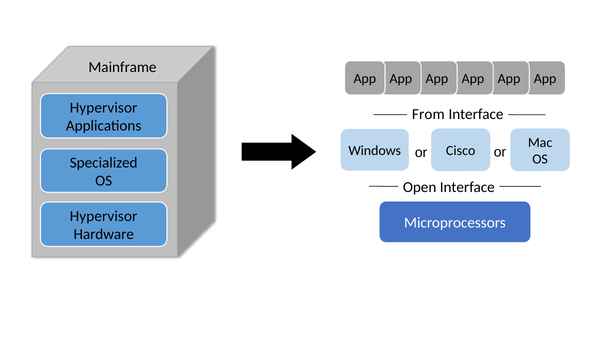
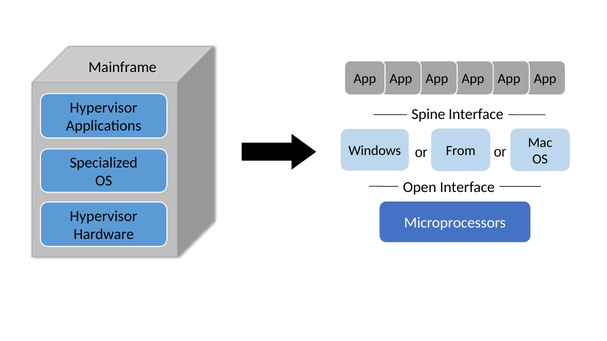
From: From -> Spine (428, 115)
Cisco: Cisco -> From (461, 151)
